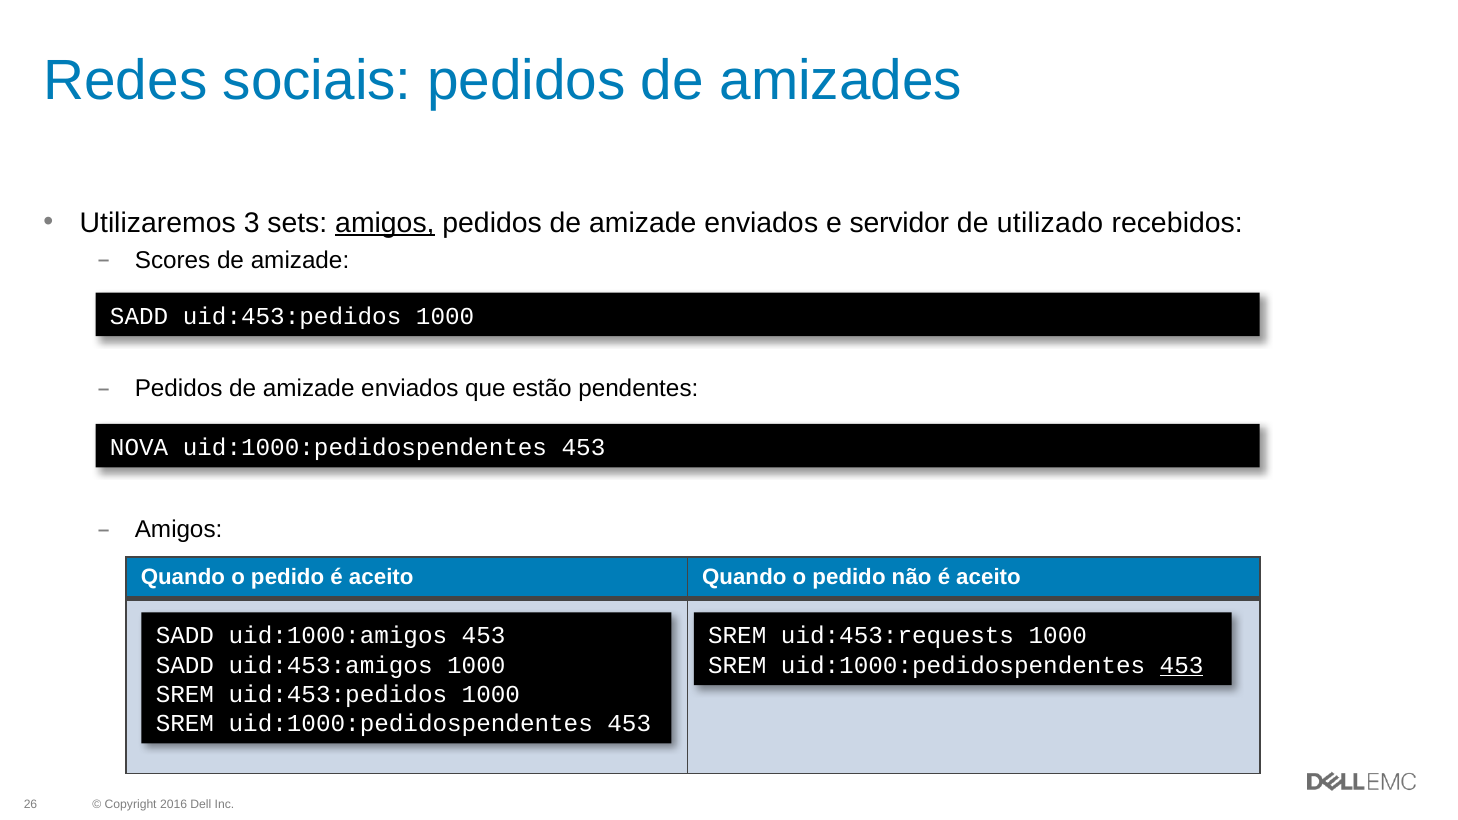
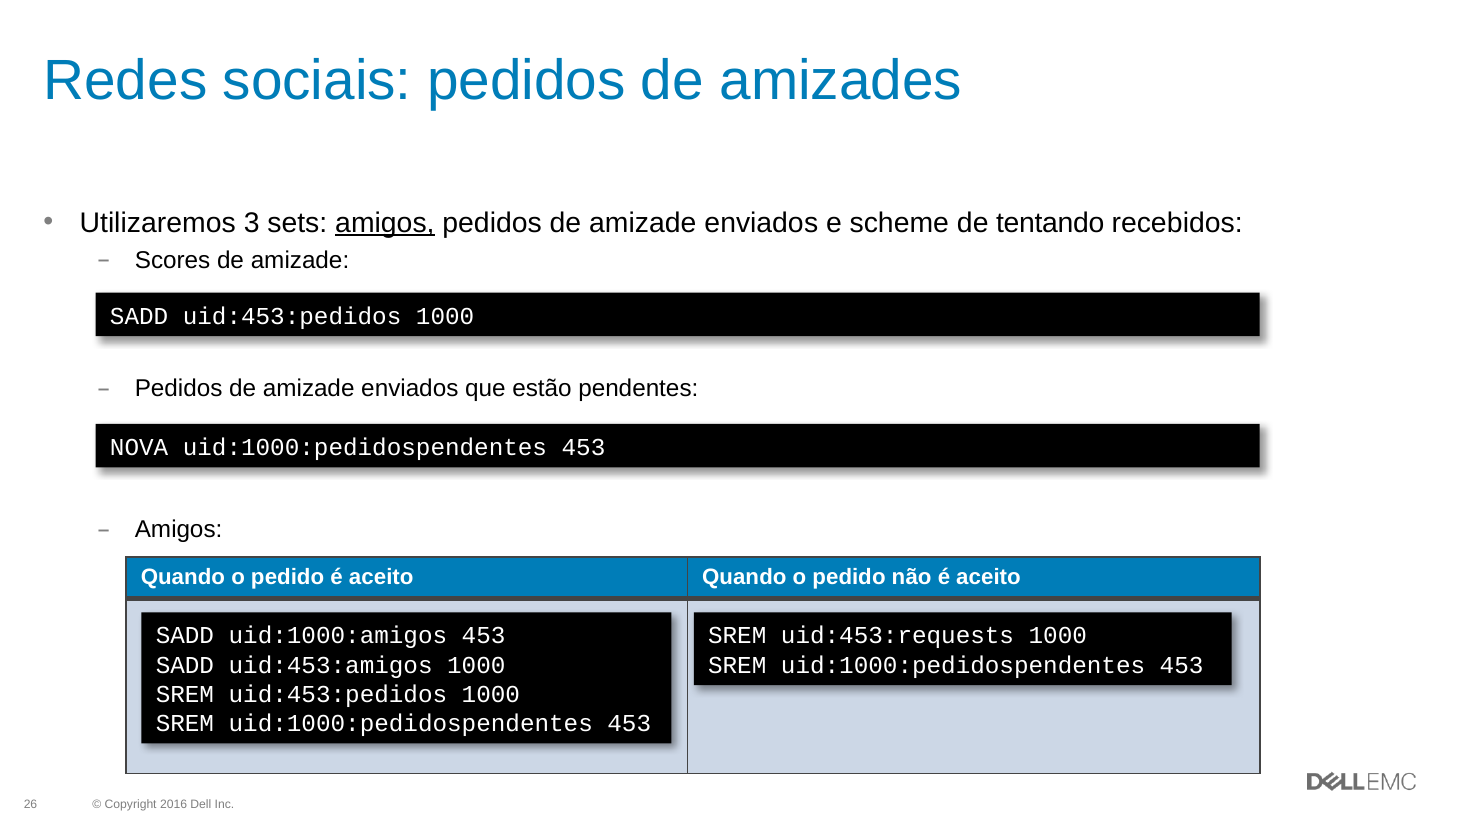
servidor: servidor -> scheme (899, 223)
utilizado: utilizado -> tentando (1050, 223)
453 underline: present -> none (1182, 665)
